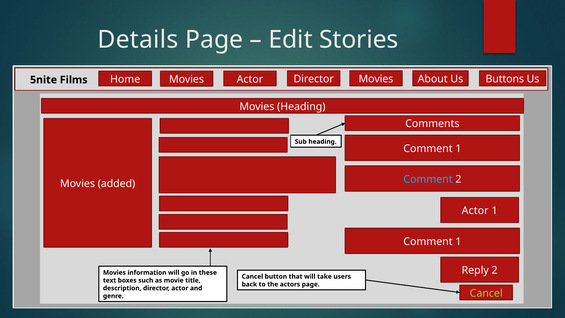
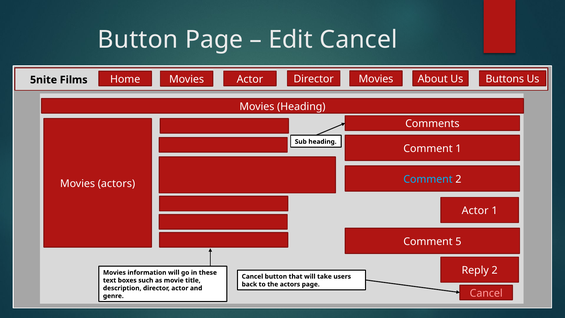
Details: Details -> Button (138, 40)
Edit Stories: Stories -> Cancel (359, 40)
Movies added: added -> actors (116, 183)
1: 1 -> 5 (458, 241)
Cancel colour: light green -> pink (486, 293)
